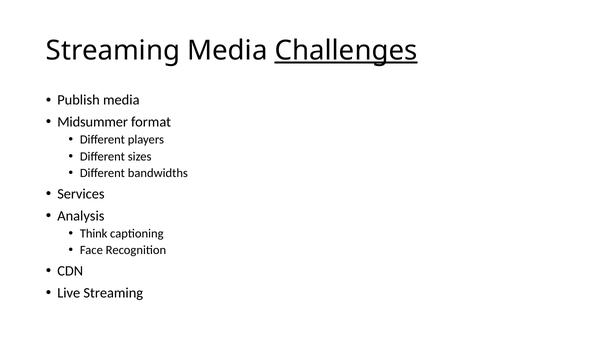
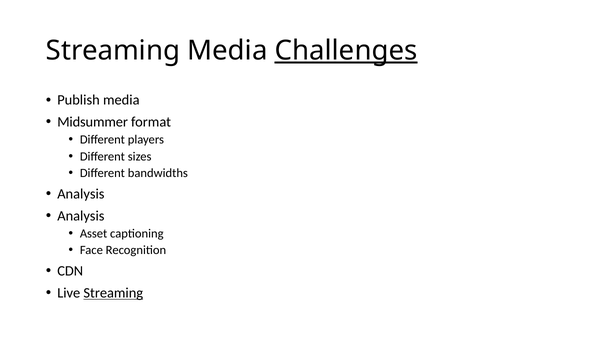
Services: Services -> Analysis (81, 194)
Think: Think -> Asset (94, 234)
Streaming underline: none -> present (113, 293)
